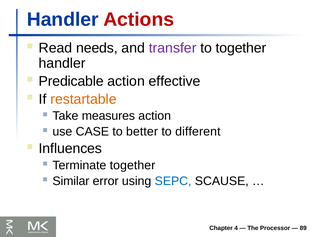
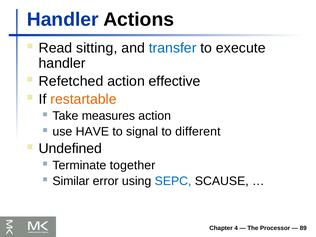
Actions colour: red -> black (139, 20)
needs: needs -> sitting (97, 48)
transfer colour: purple -> blue (173, 48)
to together: together -> execute (241, 48)
Predicable: Predicable -> Refetched (71, 81)
CASE: CASE -> HAVE (92, 132)
better: better -> signal (142, 132)
Influences: Influences -> Undefined (70, 149)
